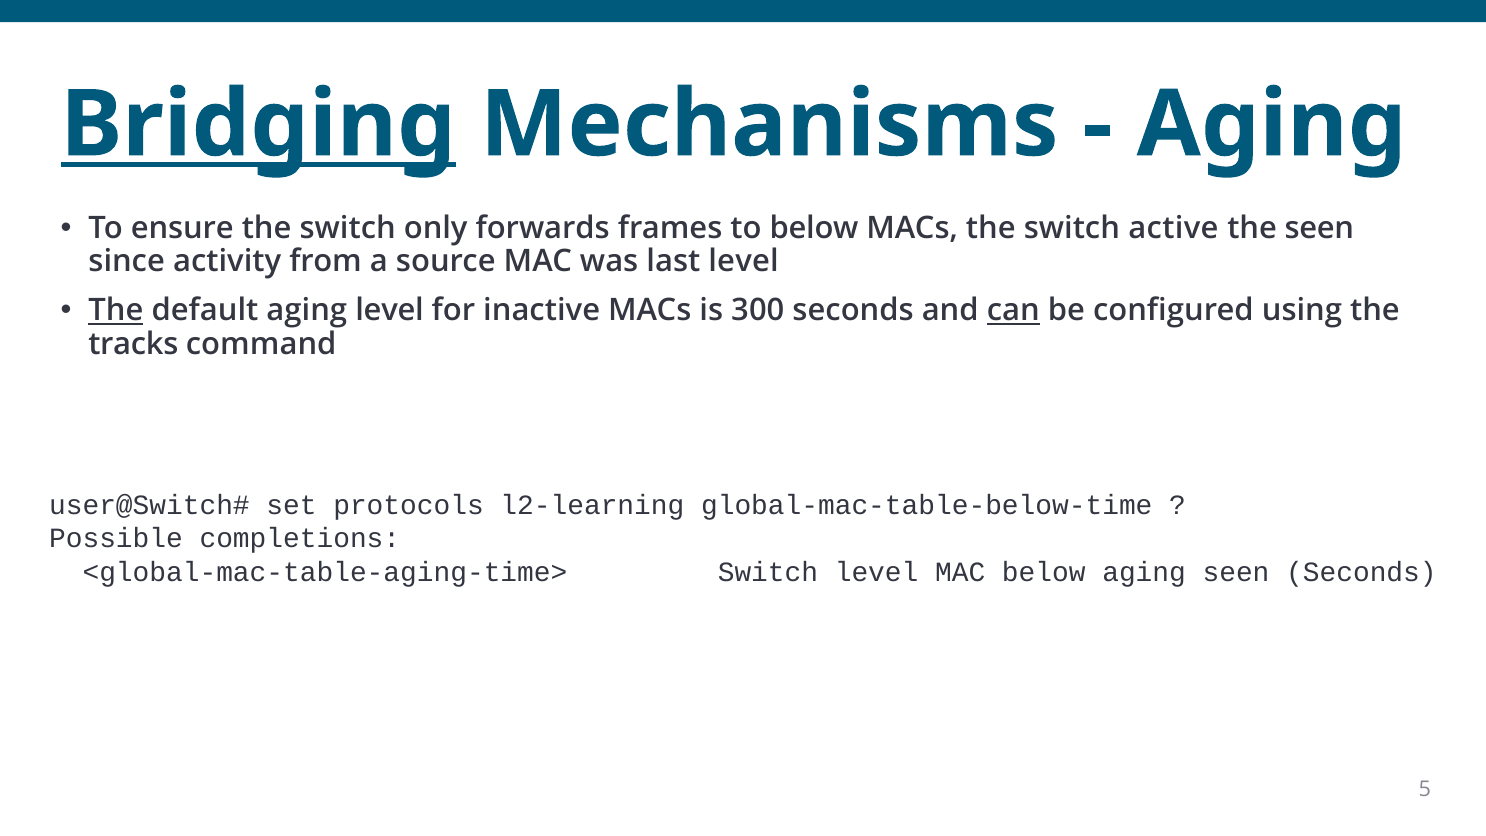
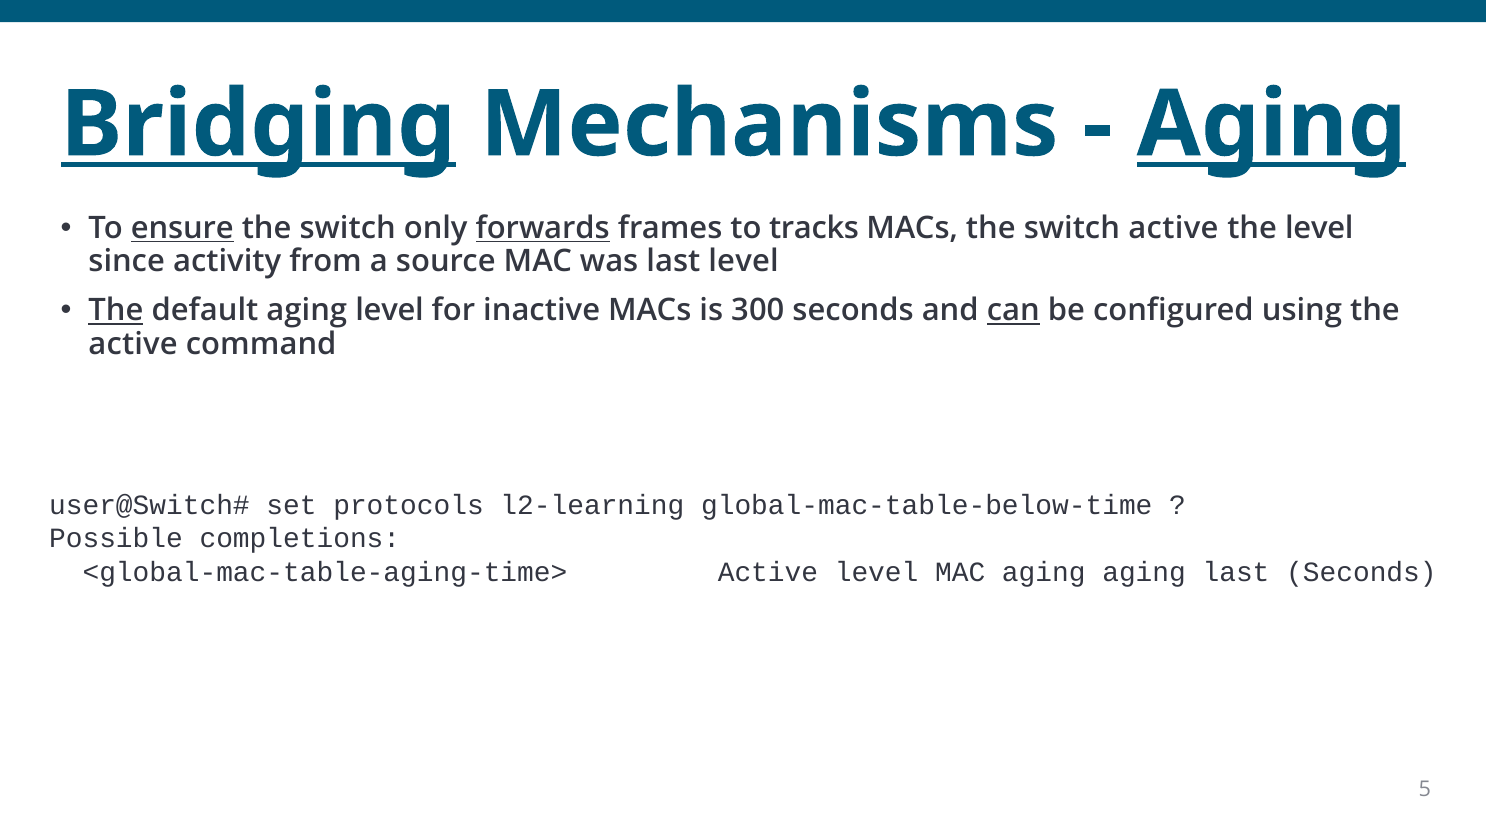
Aging underline: none -> present (1272, 125)
ensure underline: none -> present (182, 228)
forwards underline: none -> present (543, 228)
to below: below -> tracks (814, 228)
the seen: seen -> level (1319, 228)
tracks: tracks -> active (133, 344)
<global-mac-table-aging-time> Switch: Switch -> Active (768, 572)
MAC below: below -> aging (1044, 572)
aging seen: seen -> last (1236, 572)
